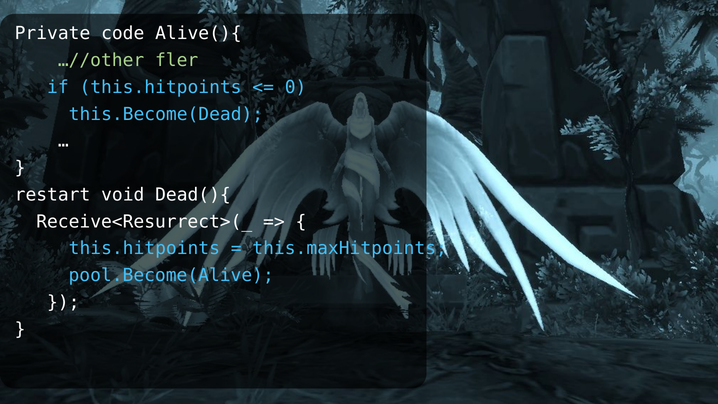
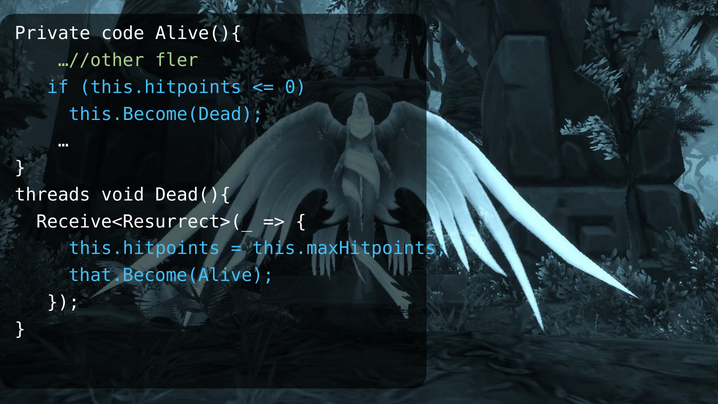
restart: restart -> threads (53, 195)
pool.Become(Alive: pool.Become(Alive -> that.Become(Alive (171, 275)
